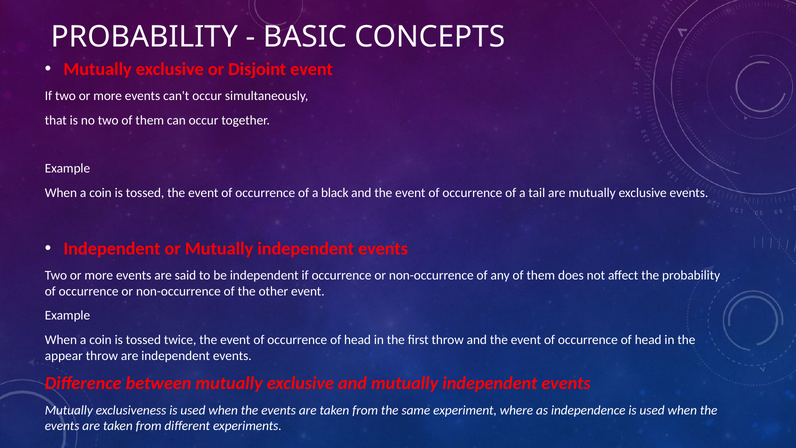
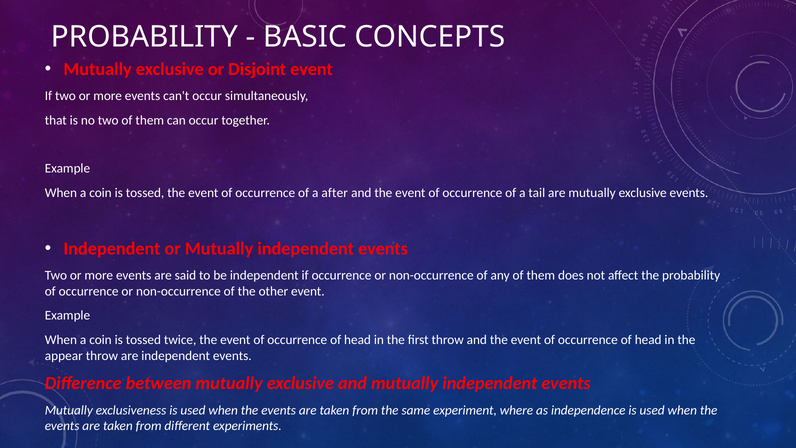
black: black -> after (335, 193)
